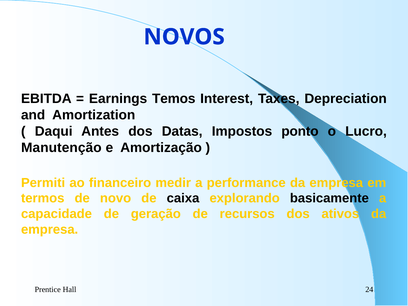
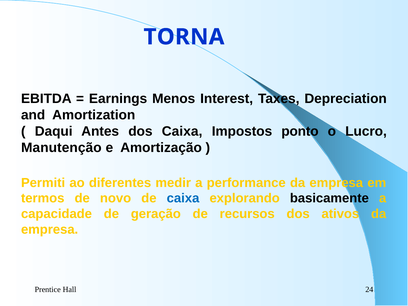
NOVOS: NOVOS -> TORNA (184, 37)
Temos: Temos -> Menos (174, 99)
dos Datas: Datas -> Caixa (182, 131)
financeiro: financeiro -> diferentes (120, 183)
caixa colour: black -> blue (183, 198)
